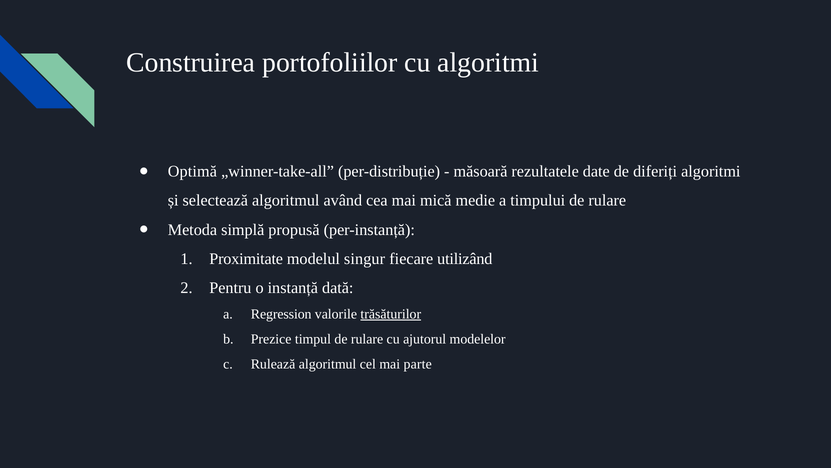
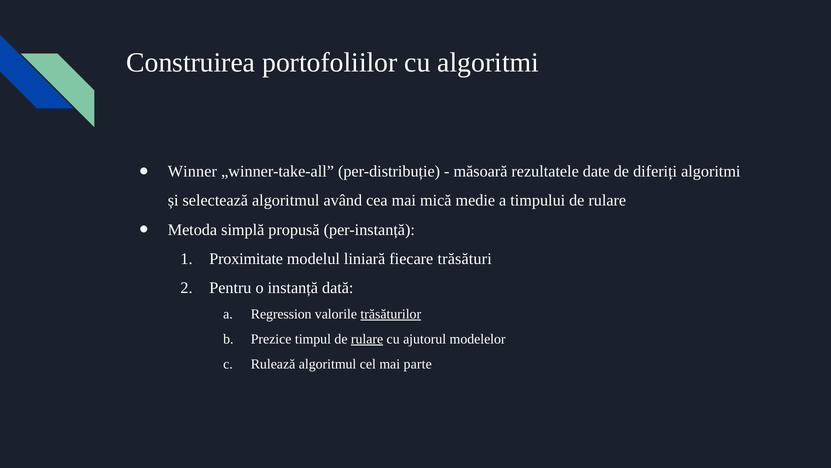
Optimă: Optimă -> Winner (192, 171)
singur: singur -> liniară (365, 259)
utilizând: utilizând -> trăsături (465, 259)
rulare underline: none -> present (367, 339)
